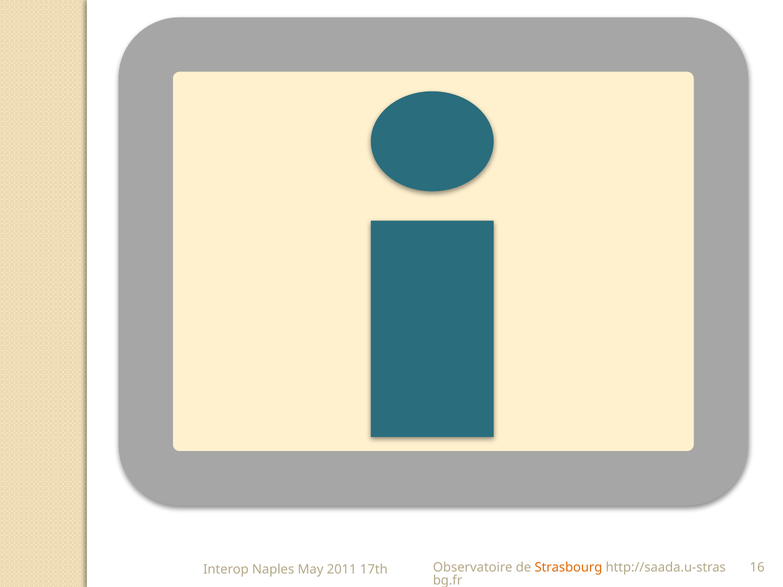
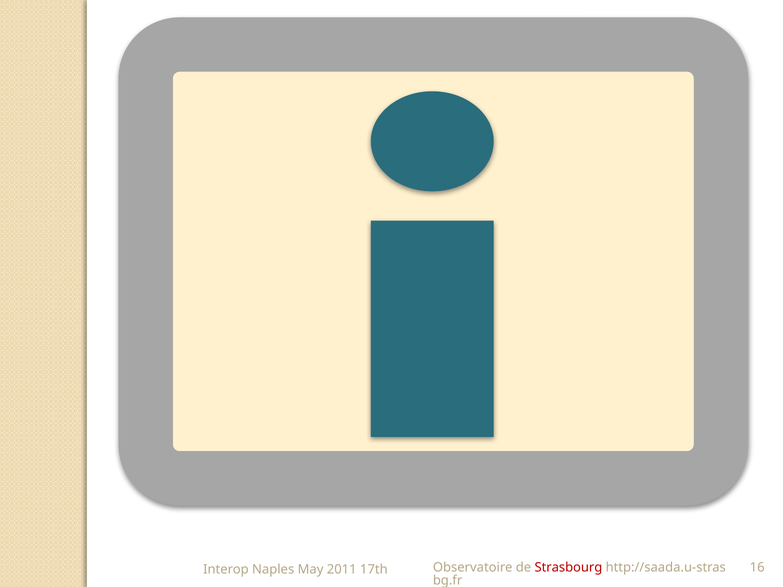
Strasbourg colour: orange -> red (568, 568)
